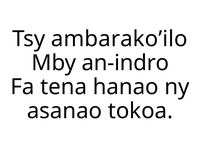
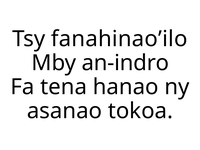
ambarako’ilo: ambarako’ilo -> fanahinao’ilo (119, 39)
